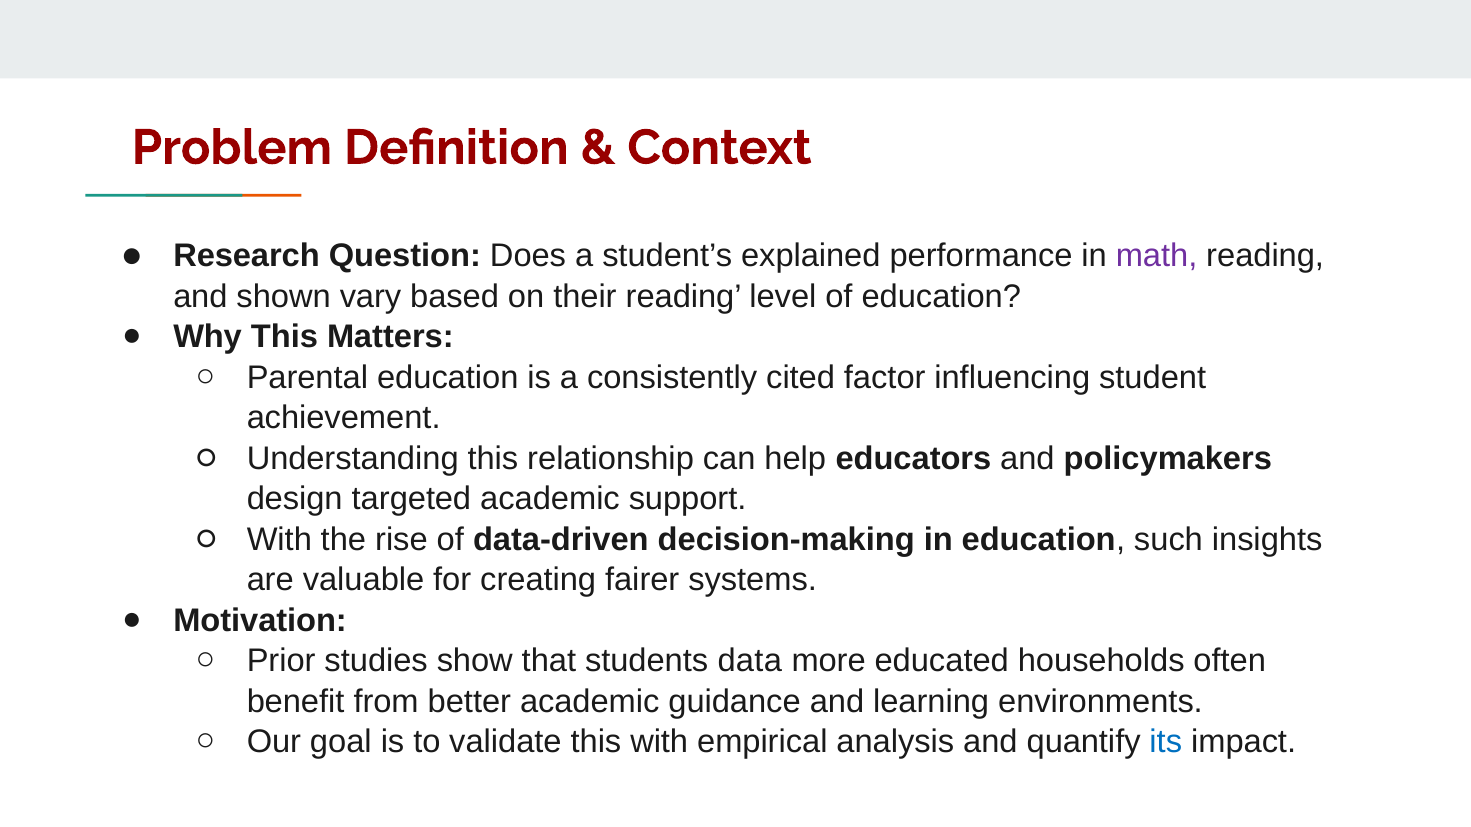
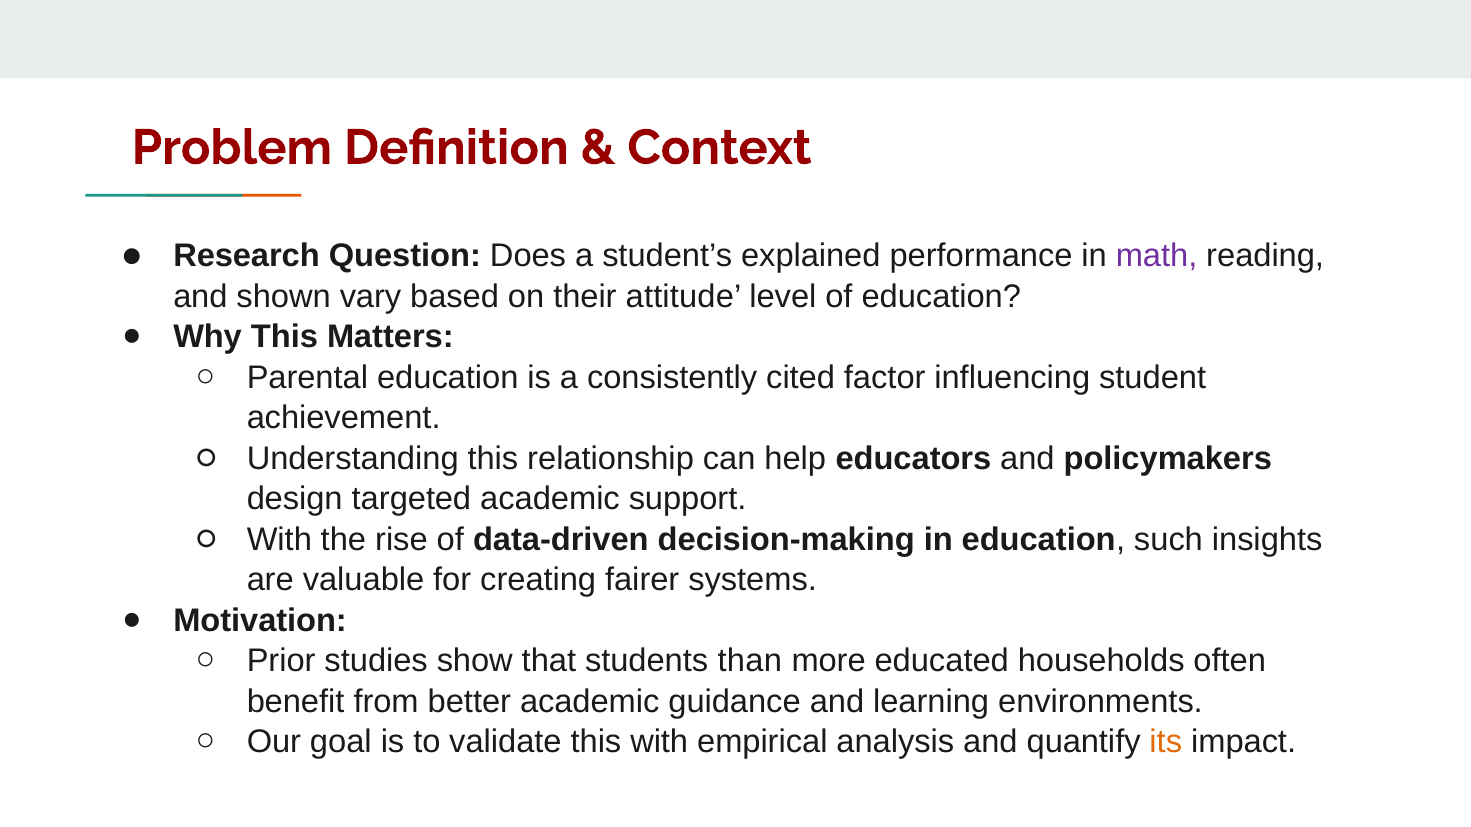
their reading: reading -> attitude (684, 297)
data: data -> than (750, 661)
its colour: blue -> orange (1166, 743)
